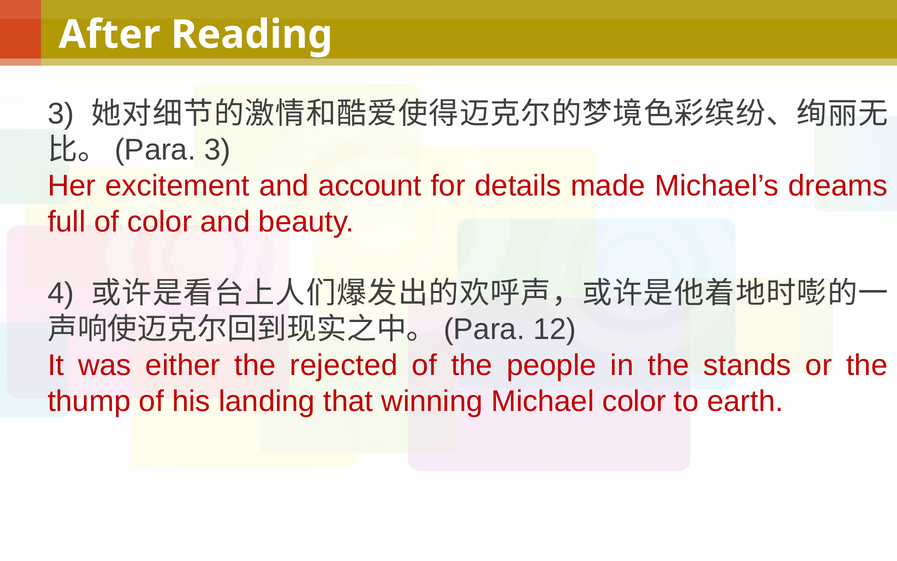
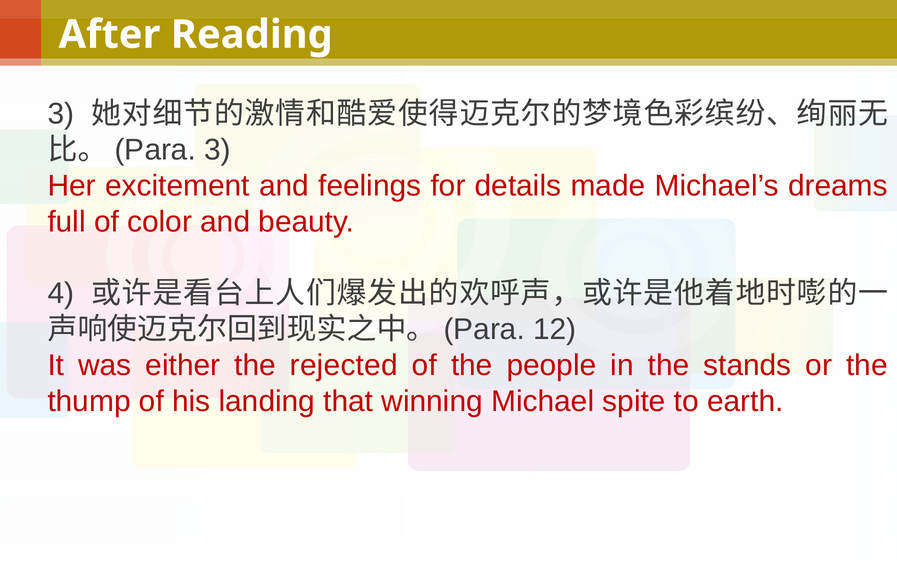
account: account -> feelings (370, 186)
Michael color: color -> spite (634, 401)
